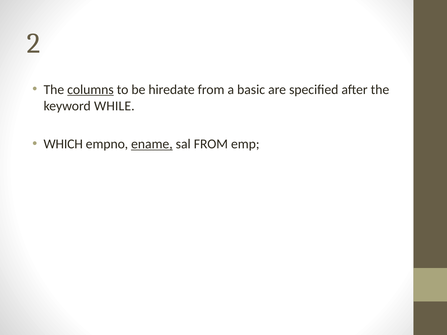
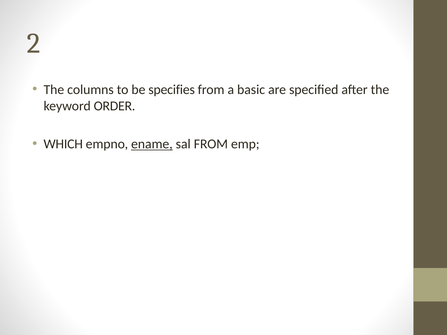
columns underline: present -> none (90, 90)
hiredate: hiredate -> specifies (172, 90)
WHILE: WHILE -> ORDER (115, 106)
